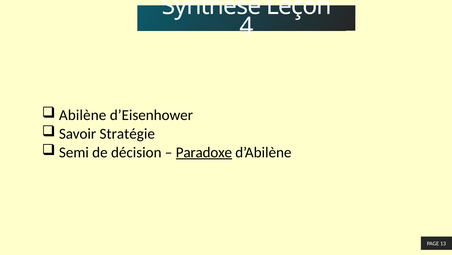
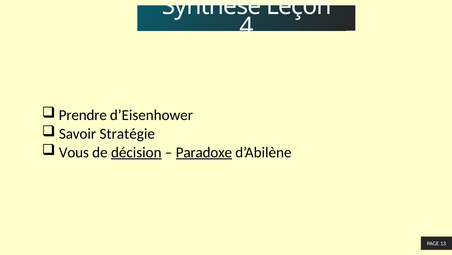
Abilène: Abilène -> Prendre (83, 115)
Semi: Semi -> Vous (74, 152)
décision underline: none -> present (136, 152)
